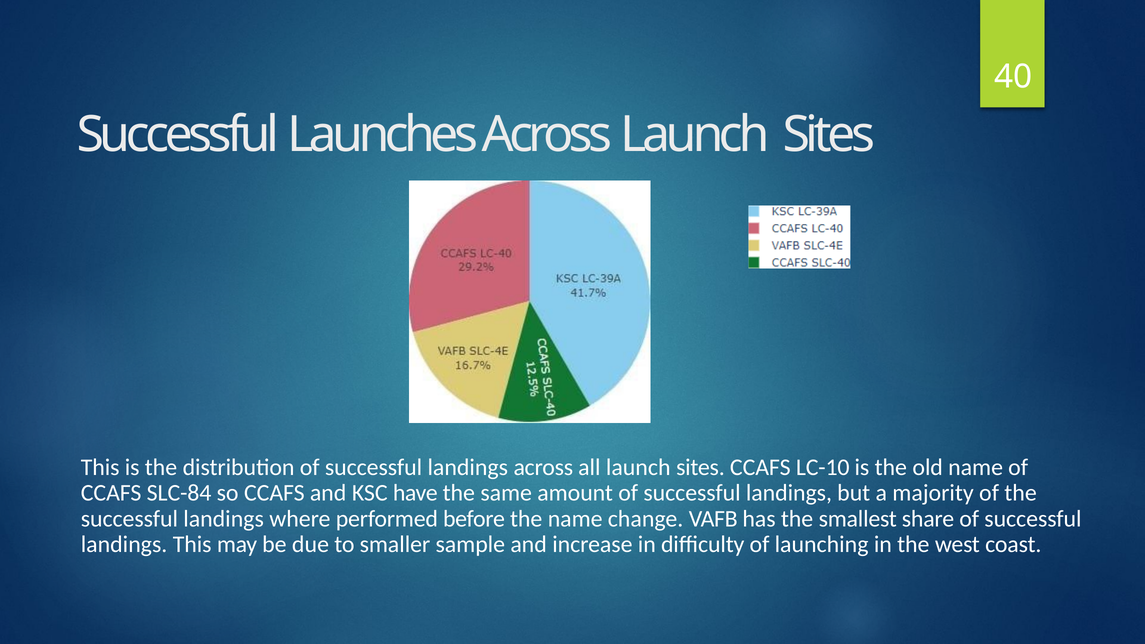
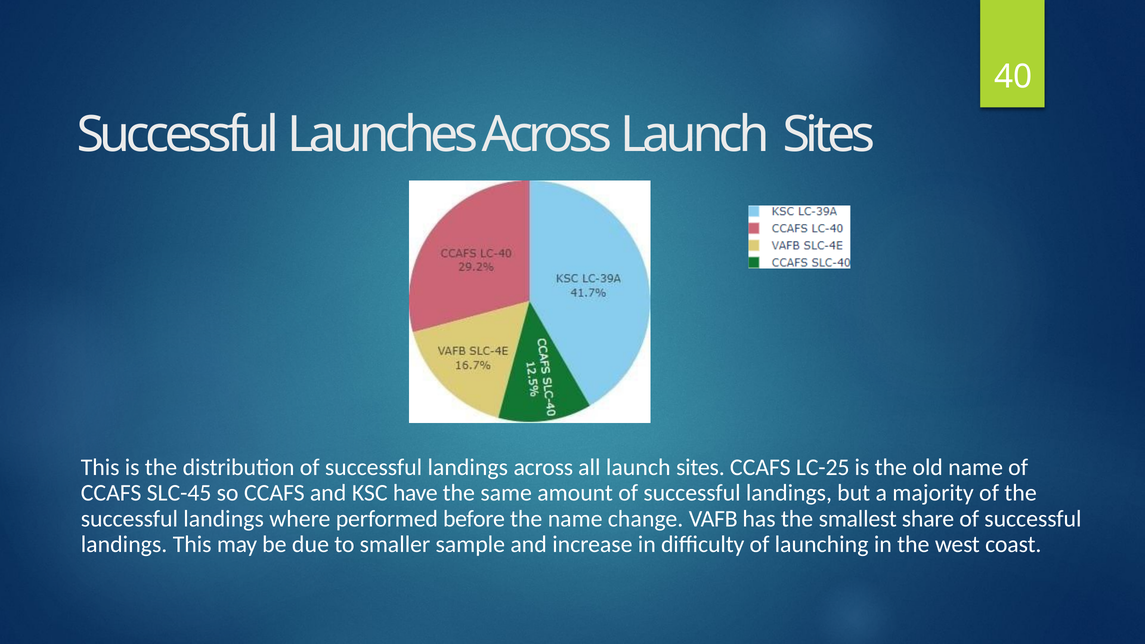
LC-10: LC-10 -> LC-25 (823, 467)
SLC-84: SLC-84 -> SLC-45 (179, 493)
